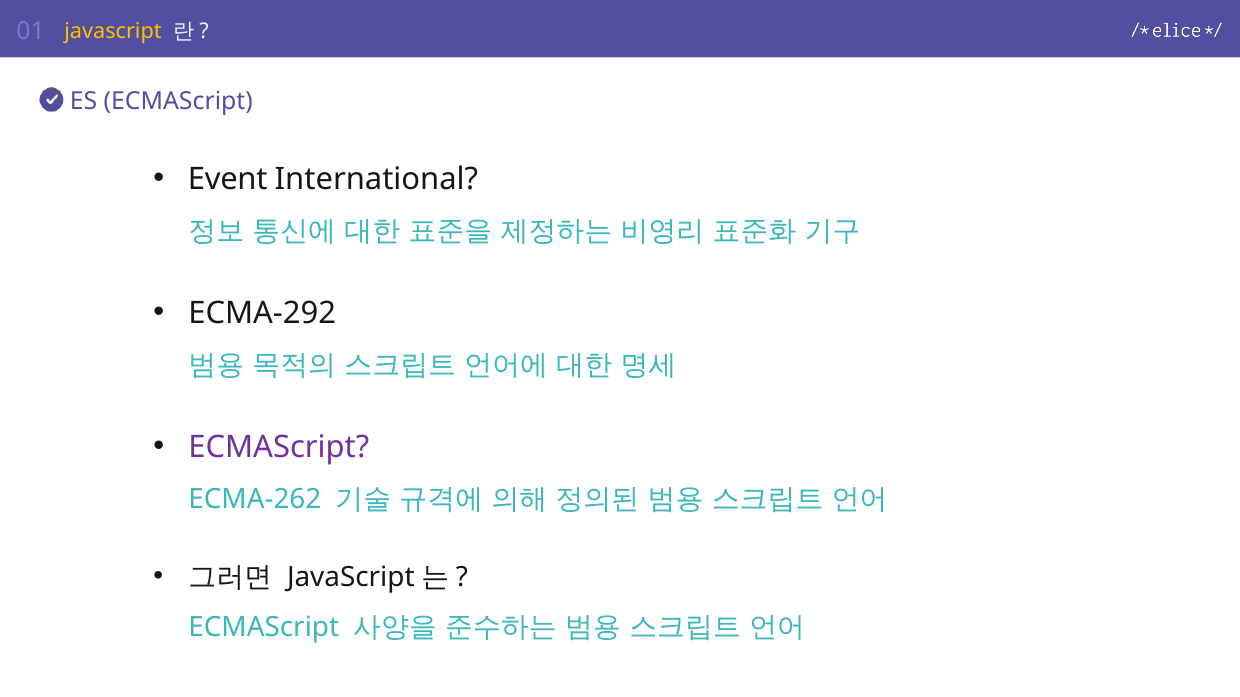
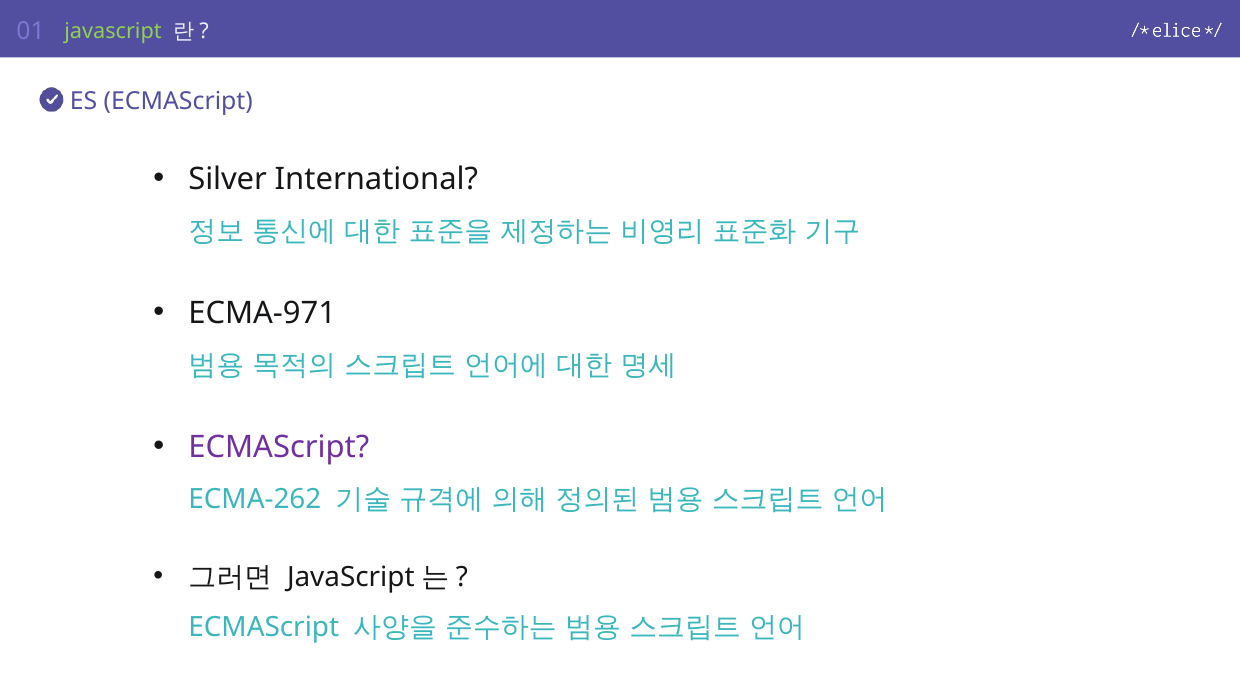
javascript colour: yellow -> light green (113, 31)
Event: Event -> Silver (228, 180)
ECMA-292: ECMA-292 -> ECMA-971 (262, 313)
